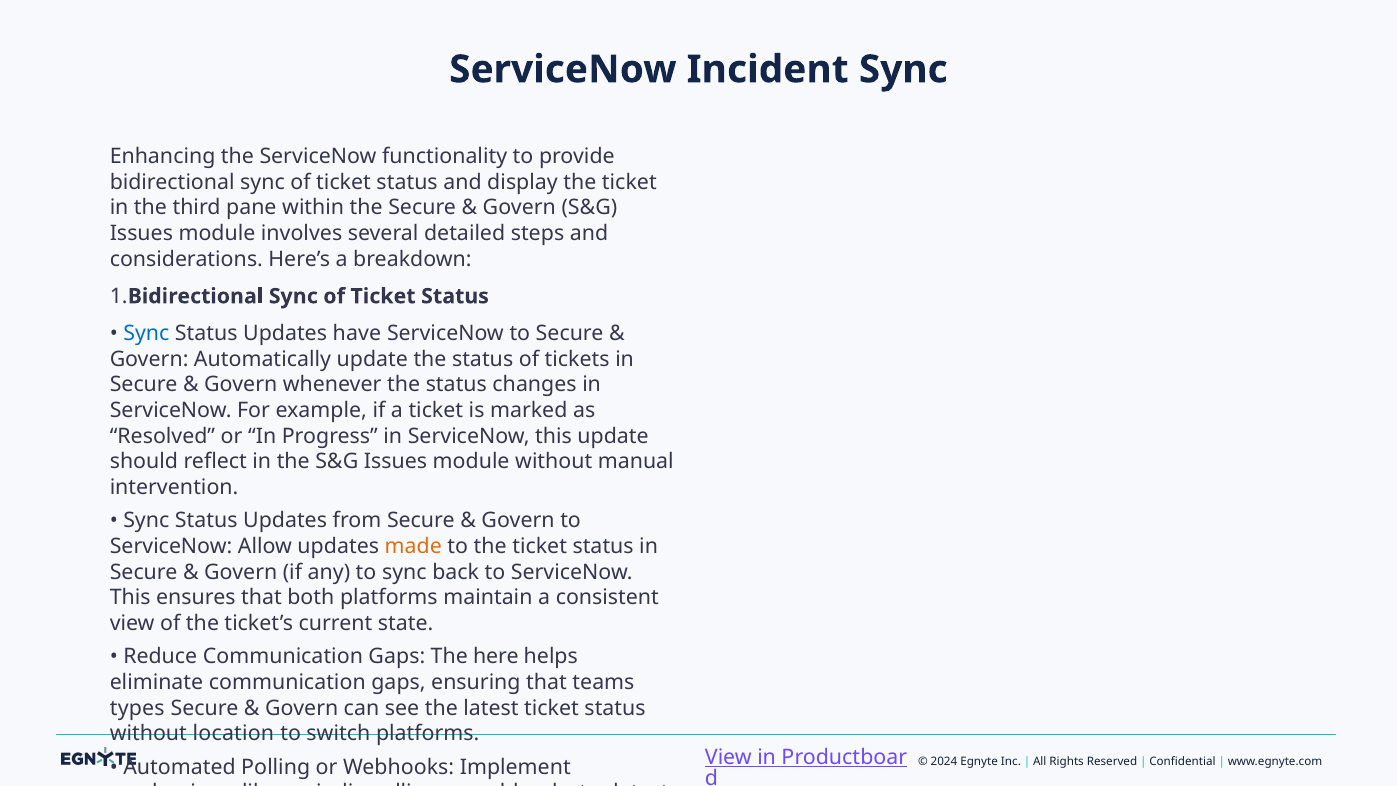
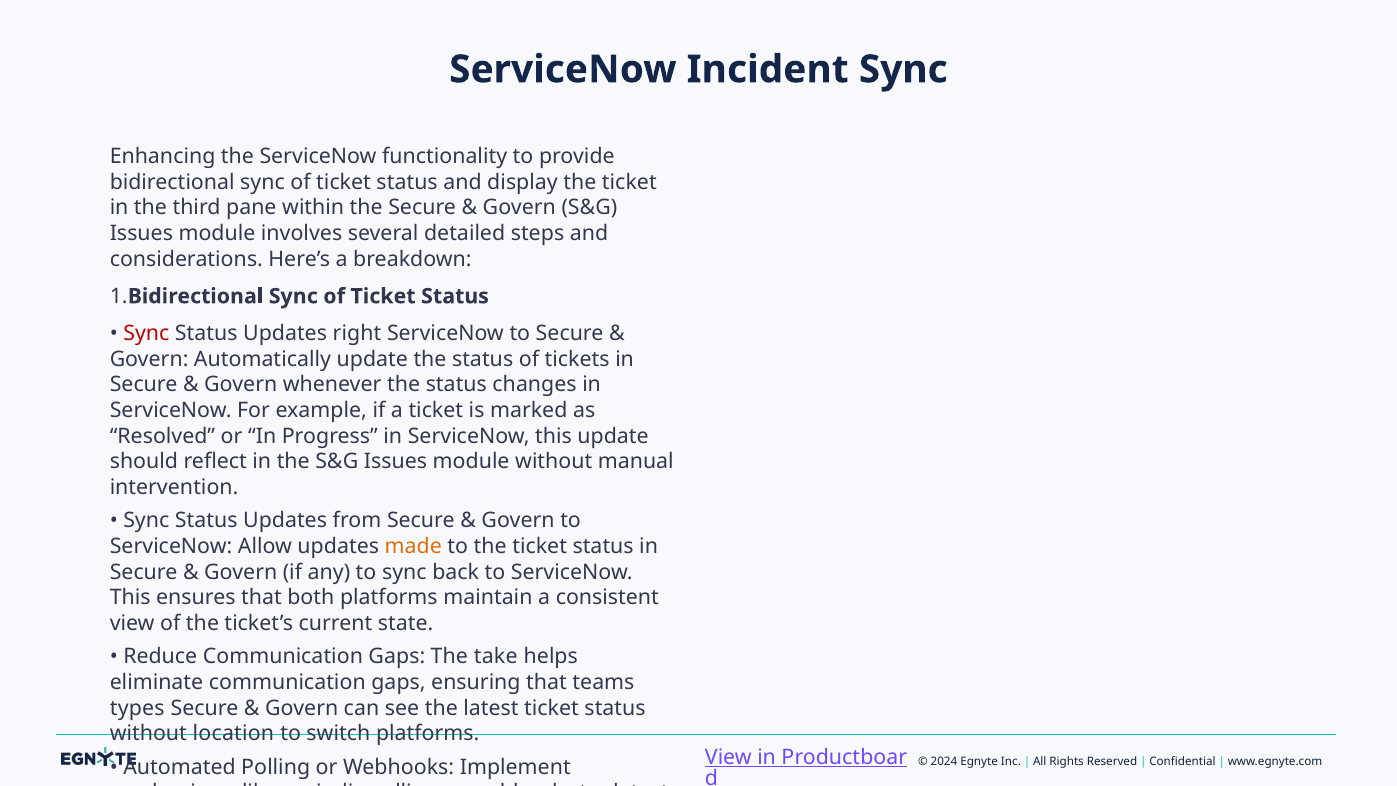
Sync colour: blue -> red (146, 334)
Updates have: have -> right (357, 334)
here: here -> take (496, 657)
